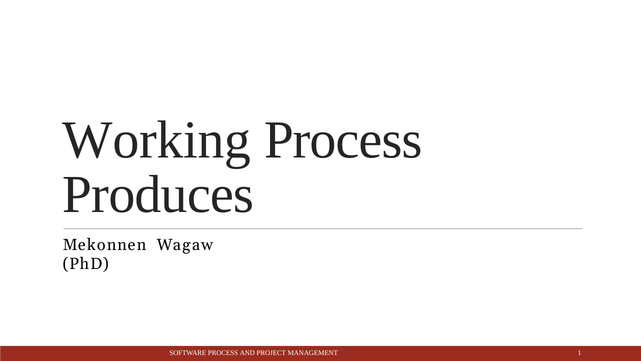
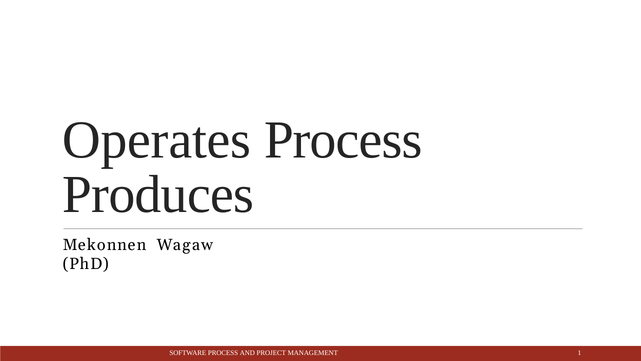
Working: Working -> Operates (157, 140)
